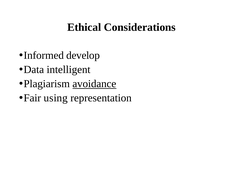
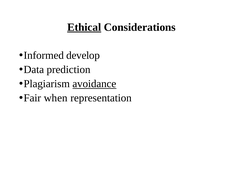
Ethical underline: none -> present (84, 27)
intelligent: intelligent -> prediction (69, 70)
using: using -> when (56, 98)
